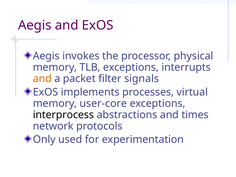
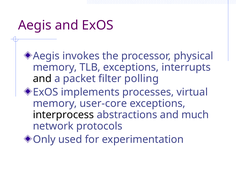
and colour: orange -> black (42, 79)
signals: signals -> polling (142, 79)
times: times -> much (195, 115)
